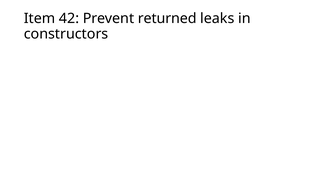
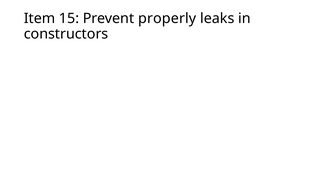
42: 42 -> 15 (69, 18)
returned: returned -> properly (167, 18)
